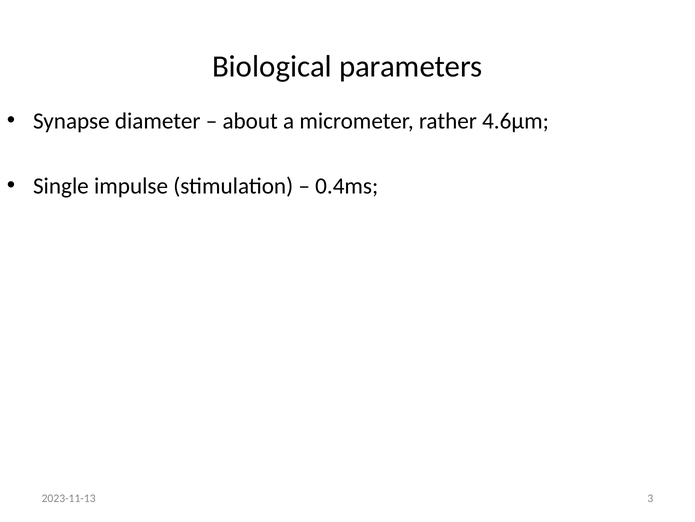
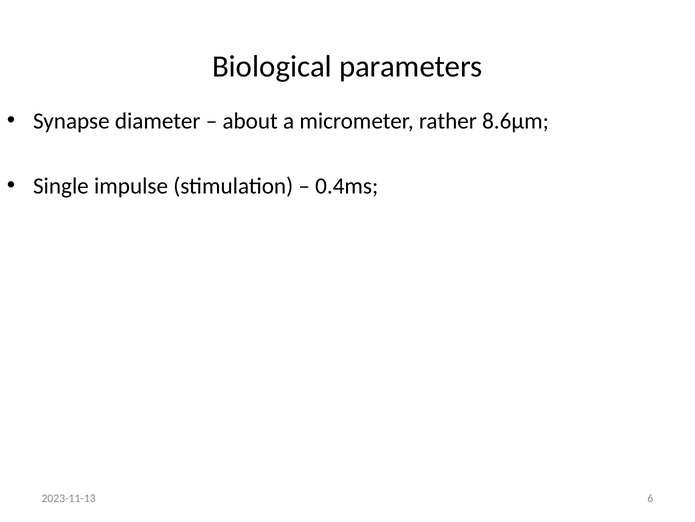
4.6µm: 4.6µm -> 8.6µm (516, 121)
3: 3 -> 6 (650, 498)
